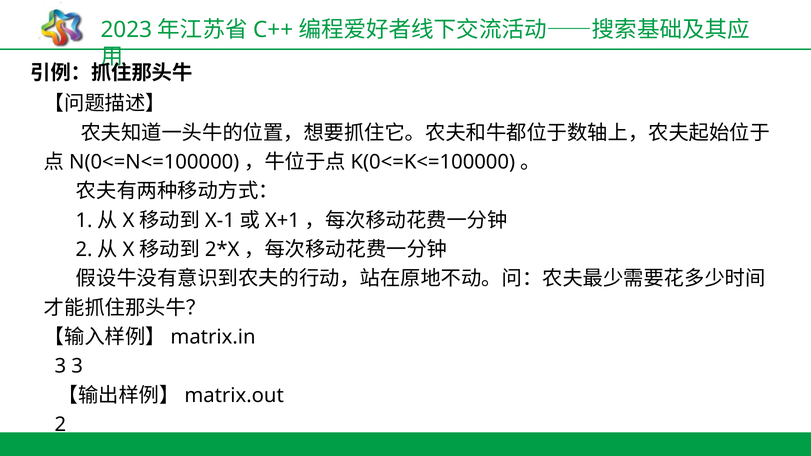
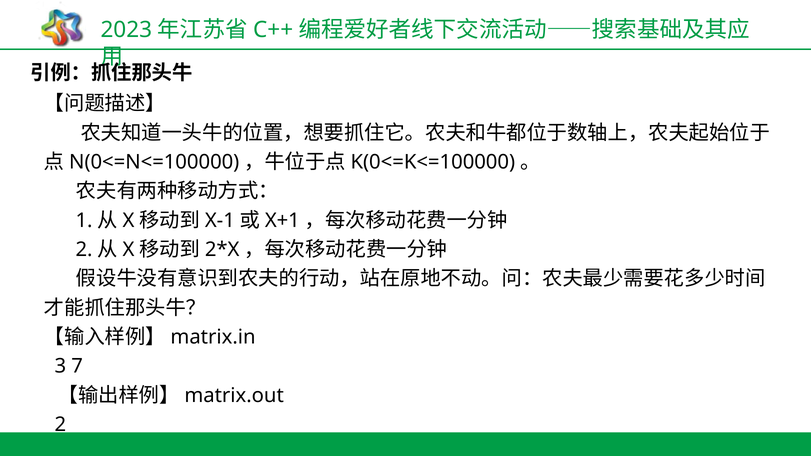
3 3: 3 -> 7 (77, 366)
